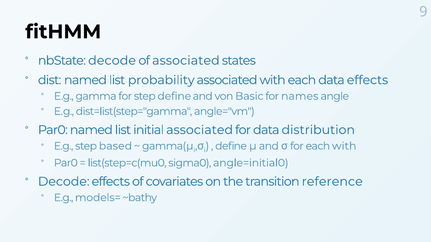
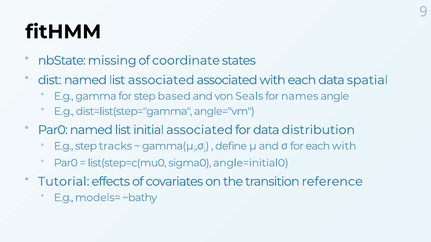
nbState decode: decode -> missing (112, 61)
of associated: associated -> coordinate (186, 61)
list probability: probability -> associated (161, 80)
data effects: effects -> spatial (367, 80)
step define: define -> based (174, 96)
Basic: Basic -> Seals (249, 96)
based: based -> tracks (115, 146)
Decode: Decode -> Tutorial (64, 182)
